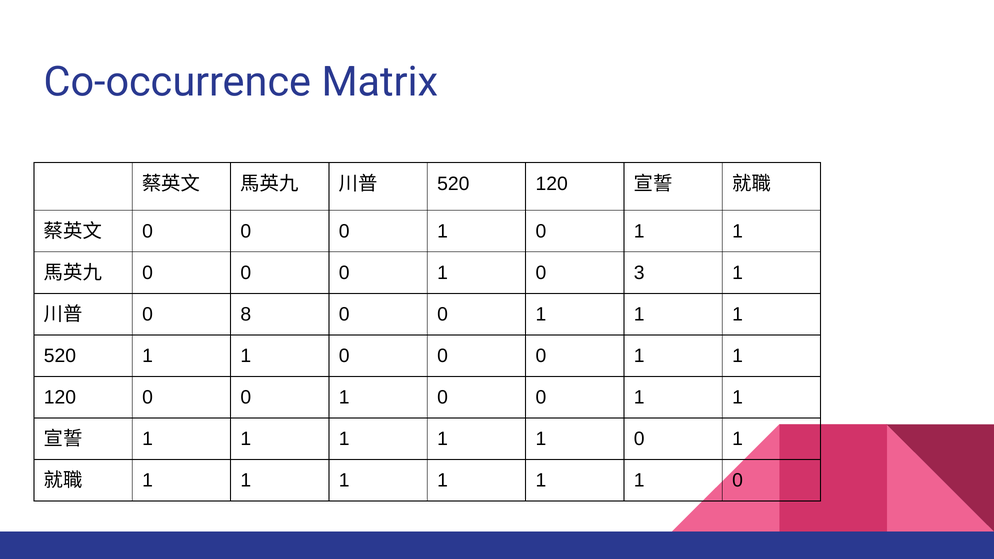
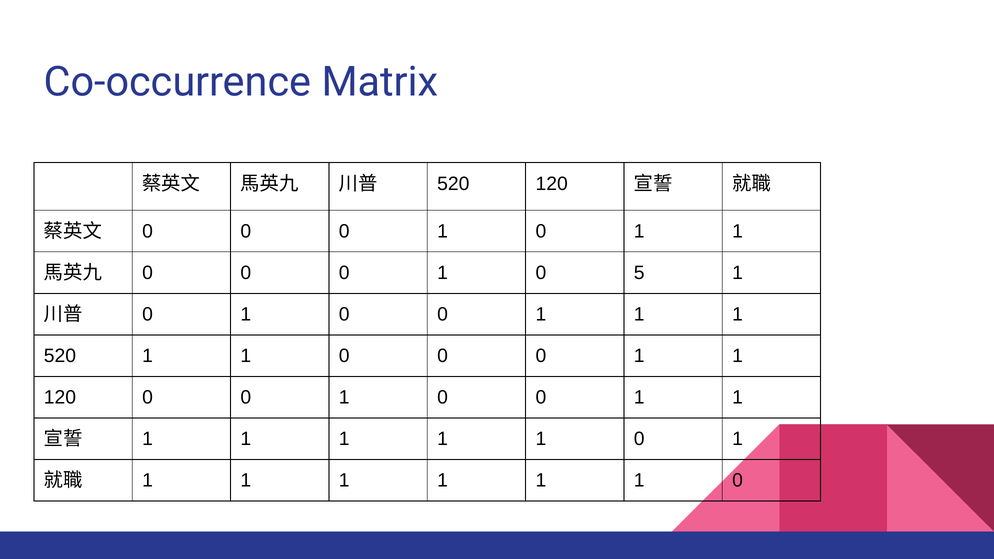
3: 3 -> 5 (639, 273)
8: 8 -> 1 (246, 314)
